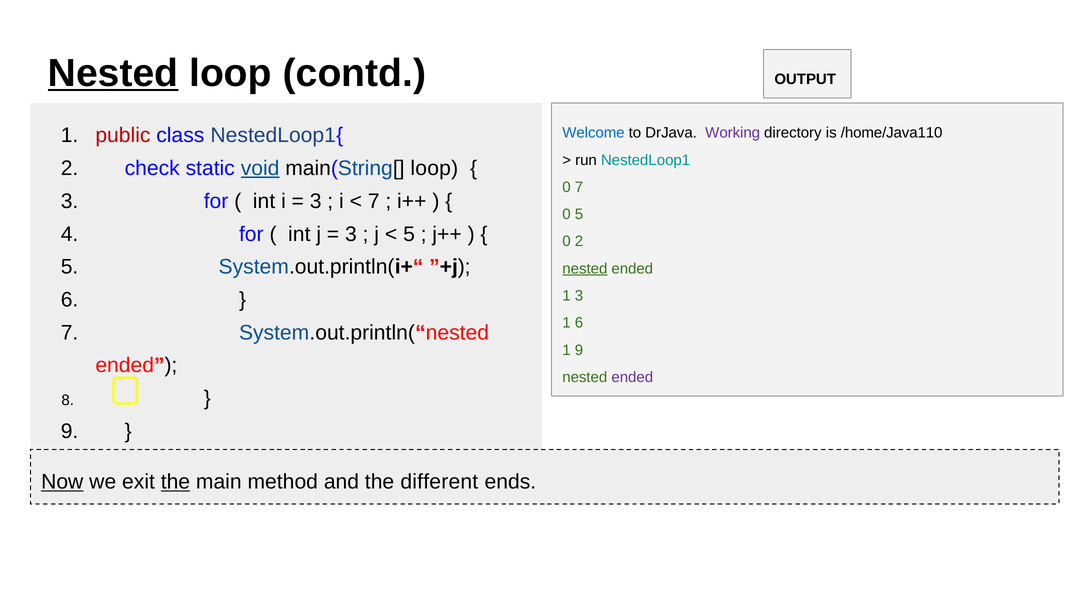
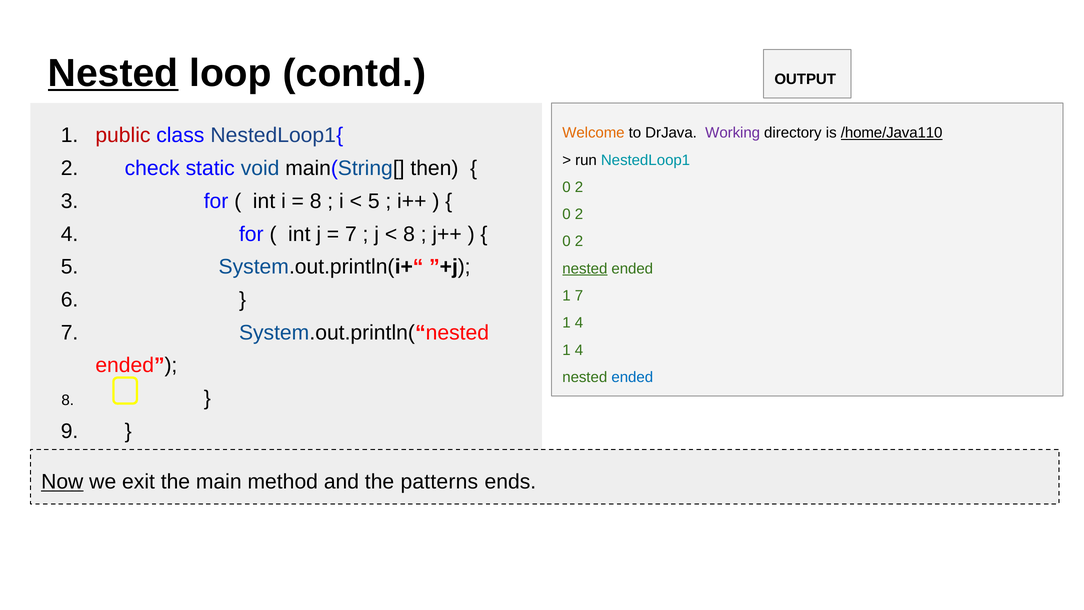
Welcome colour: blue -> orange (593, 133)
/home/Java110 underline: none -> present (892, 133)
void underline: present -> none (260, 168)
main(String[ loop: loop -> then (434, 168)
7: 7 -> 2 (579, 187)
3: 3 -> 8 (316, 201)
7: 7 -> 5 (374, 201)
5: 5 -> 2 (579, 214)
3: 3 -> 7 (351, 234)
5: 5 -> 8 (409, 234)
1 3: 3 -> 7 (579, 296)
6: 6 -> 4 (579, 323)
9: 9 -> 4 (579, 350)
ended colour: purple -> blue (632, 377)
the underline: present -> none (175, 482)
different: different -> patterns (439, 482)
